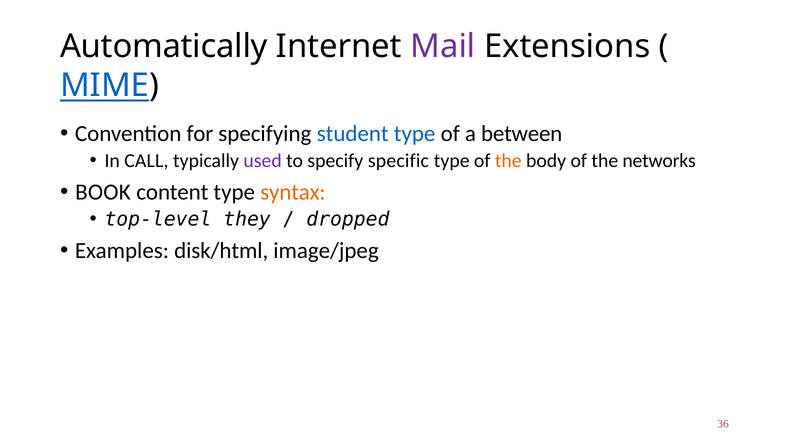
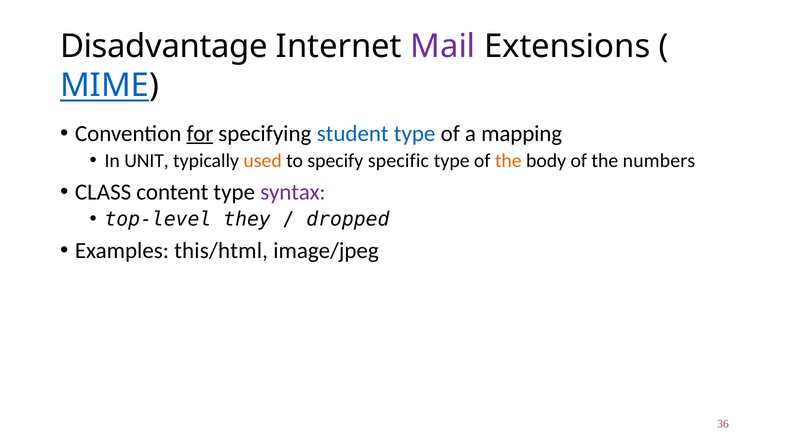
Automatically: Automatically -> Disadvantage (164, 46)
for underline: none -> present (200, 133)
between: between -> mapping (522, 133)
CALL: CALL -> UNIT (147, 161)
used colour: purple -> orange (263, 161)
networks: networks -> numbers (659, 161)
BOOK: BOOK -> CLASS (103, 192)
syntax colour: orange -> purple (293, 192)
disk/html: disk/html -> this/html (221, 250)
